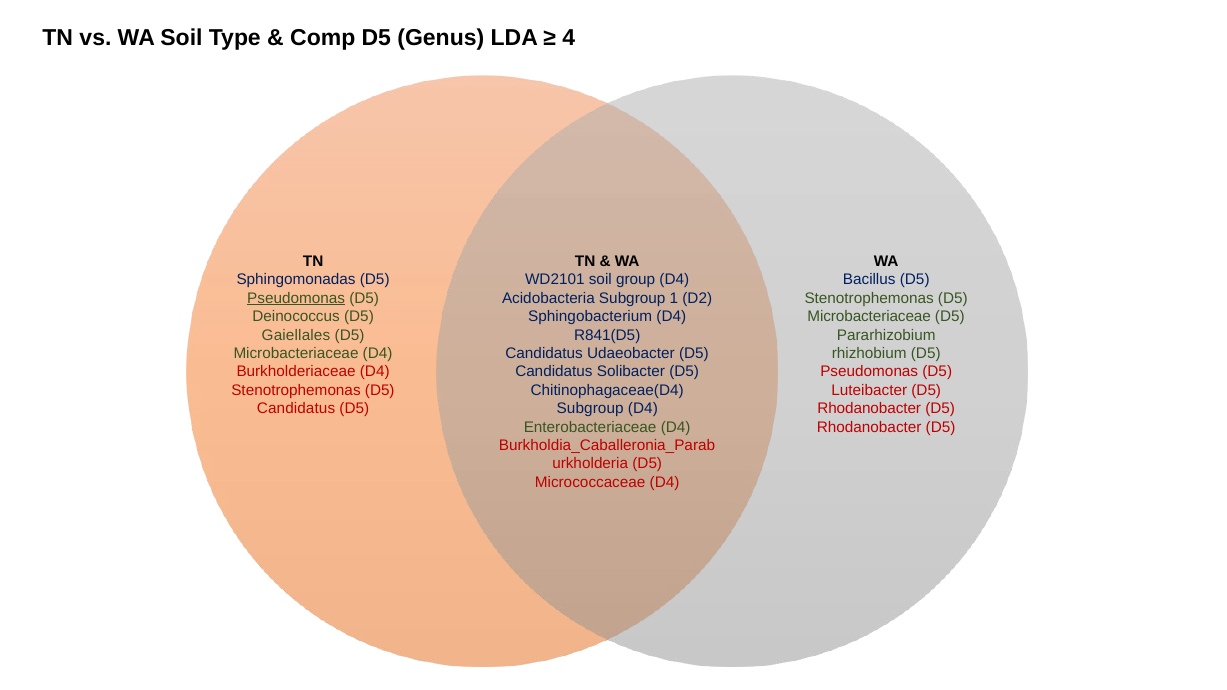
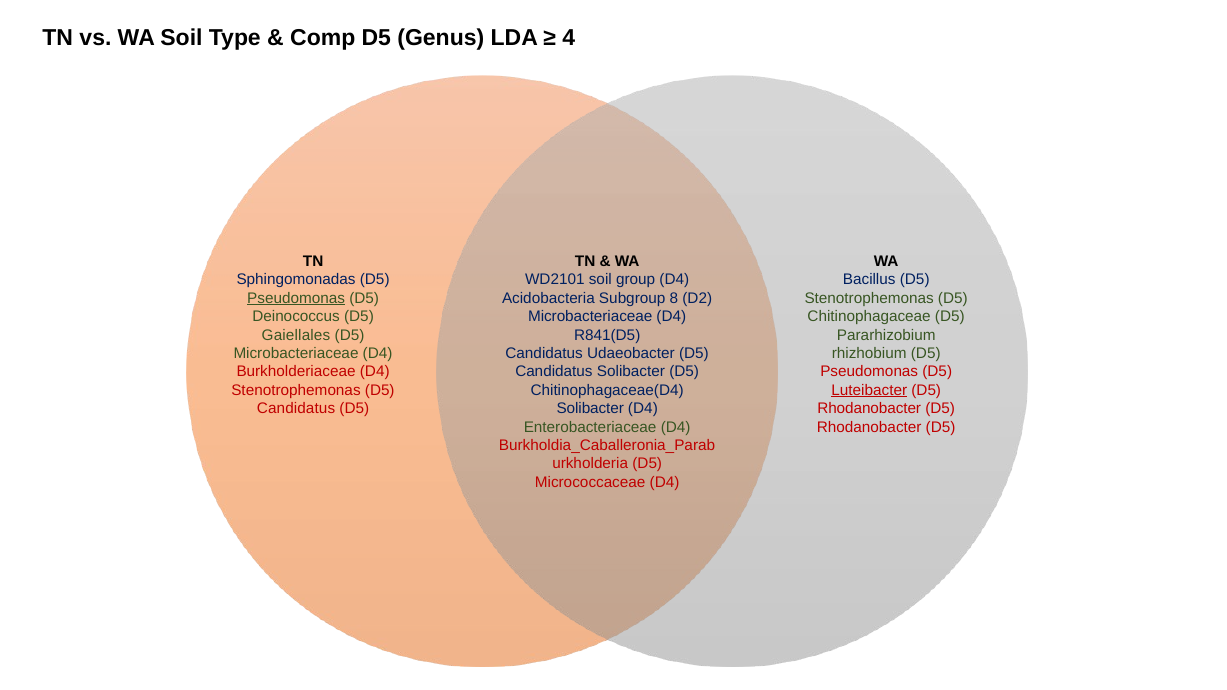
1: 1 -> 8 (674, 298)
Sphingobacterium: Sphingobacterium -> Microbacteriaceae (590, 317)
Microbacteriaceae: Microbacteriaceae -> Chitinophagaceae (869, 317)
Luteibacter underline: none -> present (869, 390)
Subgroup: Subgroup -> Solibacter (590, 409)
